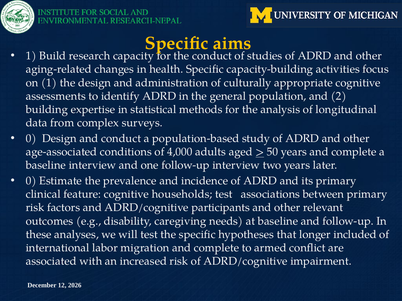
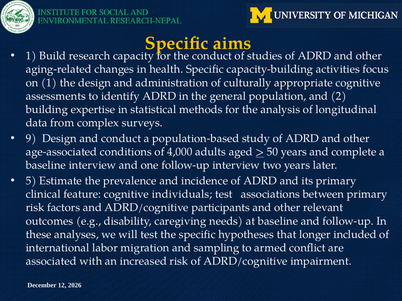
0: 0 -> 9 (31, 139)
0: 0 -> 5 (31, 181)
households: households -> individuals (182, 195)
migration and complete: complete -> sampling (217, 248)
